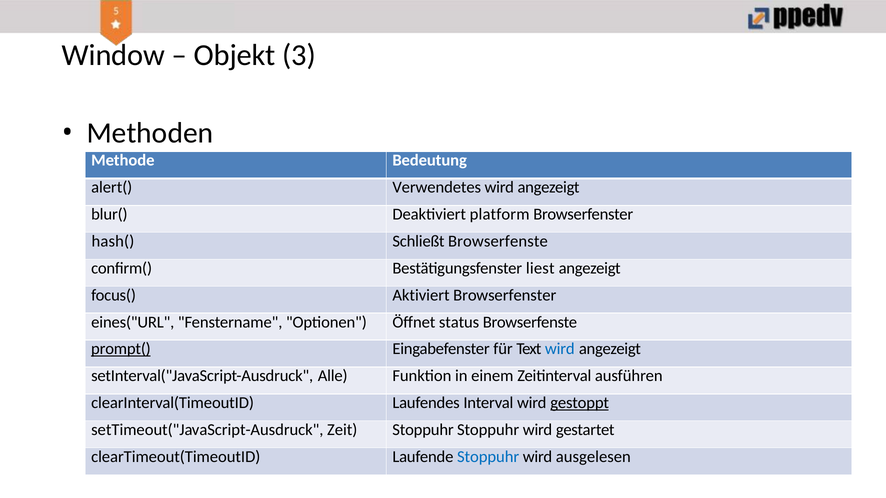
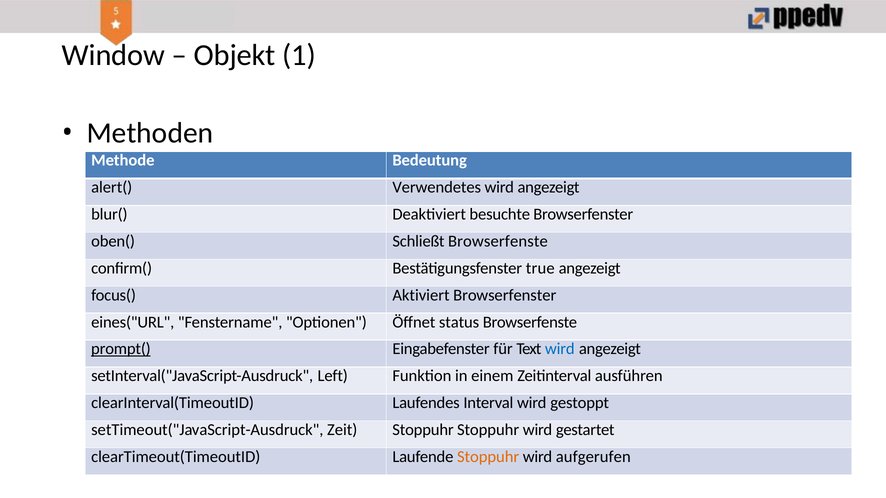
3: 3 -> 1 (299, 55)
platform: platform -> besuchte (500, 215)
hash(: hash( -> oben( (113, 241)
liest: liest -> true (540, 268)
Alle: Alle -> Left (333, 376)
gestoppt underline: present -> none (580, 403)
Stoppuhr colour: blue -> orange (488, 457)
ausgelesen: ausgelesen -> aufgerufen (593, 457)
